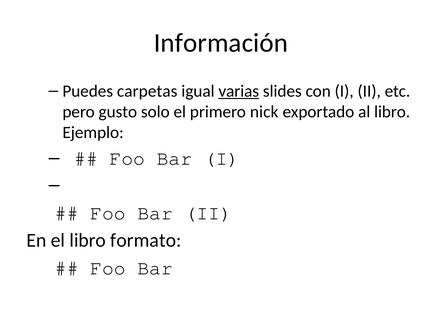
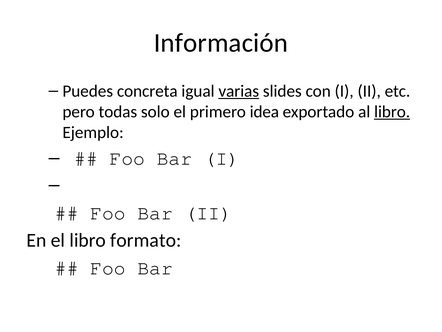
carpetas: carpetas -> concreta (147, 91)
gusto: gusto -> todas (118, 112)
nick: nick -> idea (264, 112)
libro underline: none -> present (392, 112)
